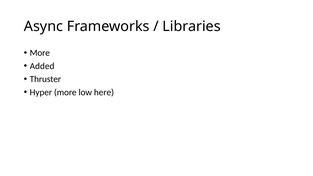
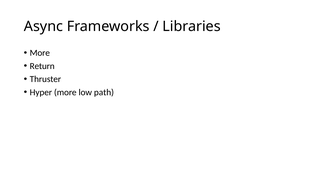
Added: Added -> Return (42, 66)
here: here -> path (104, 92)
